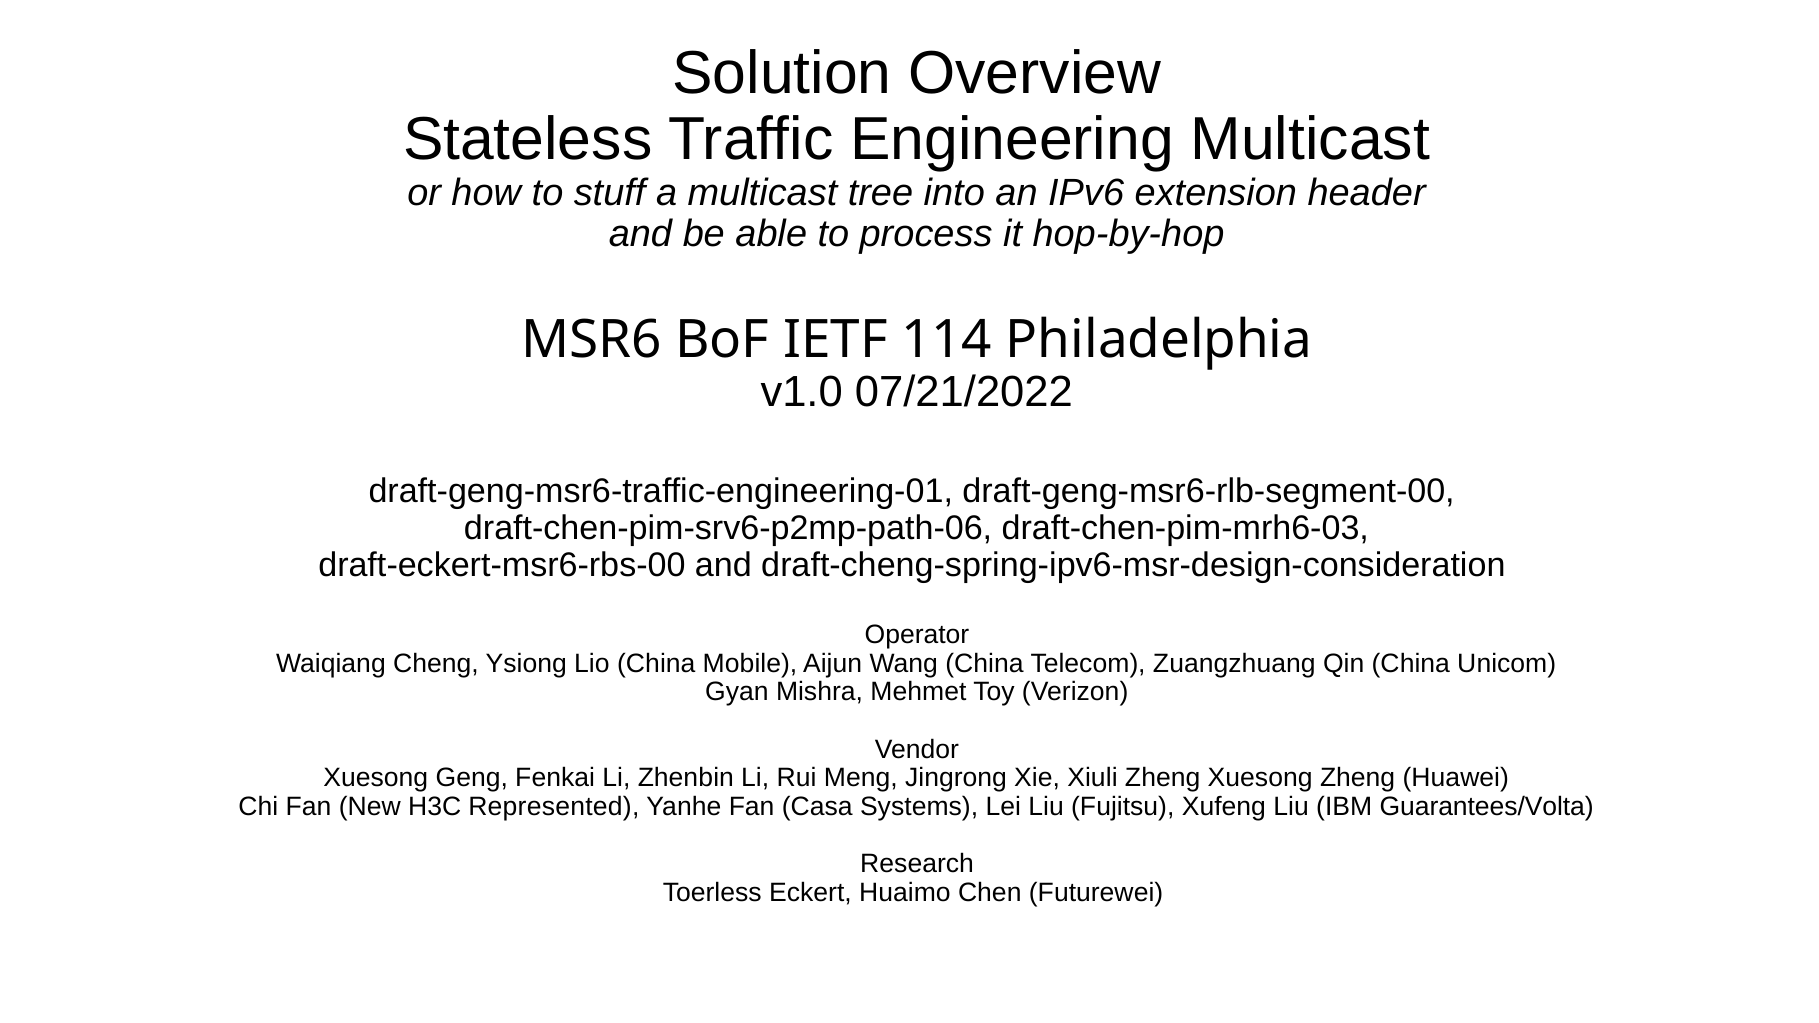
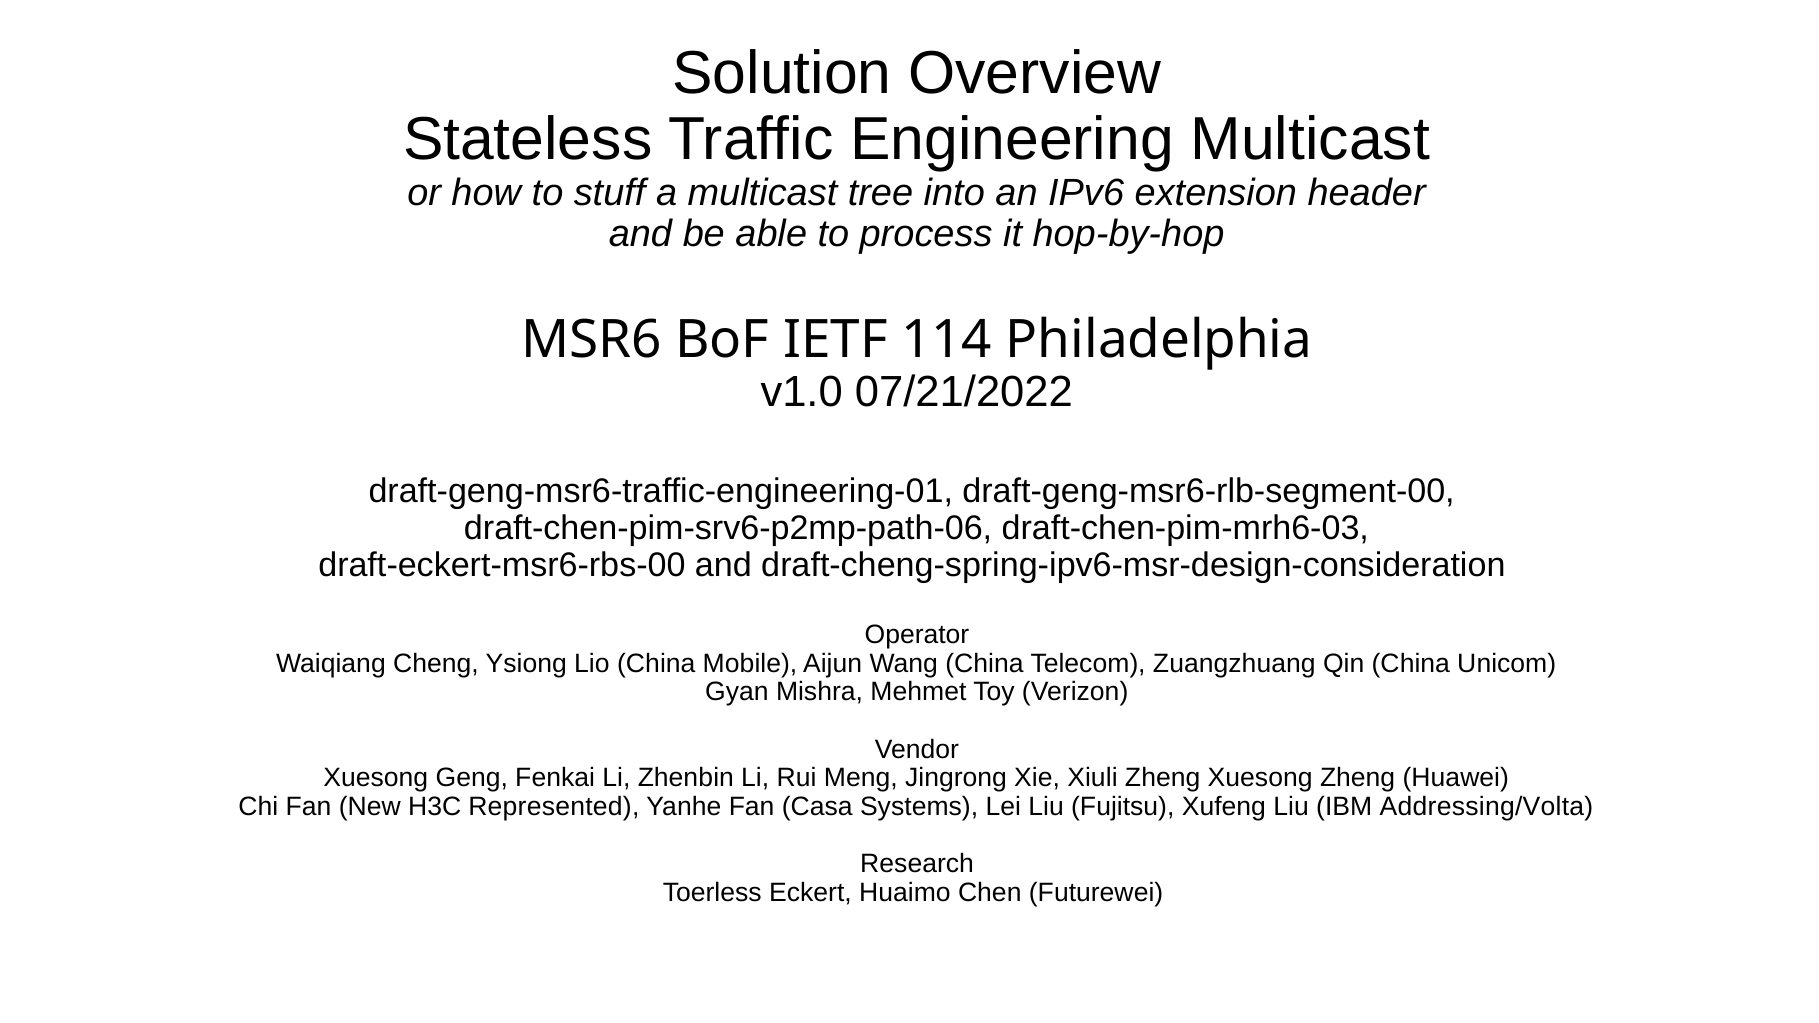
Guarantees/Volta: Guarantees/Volta -> Addressing/Volta (1486, 807)
